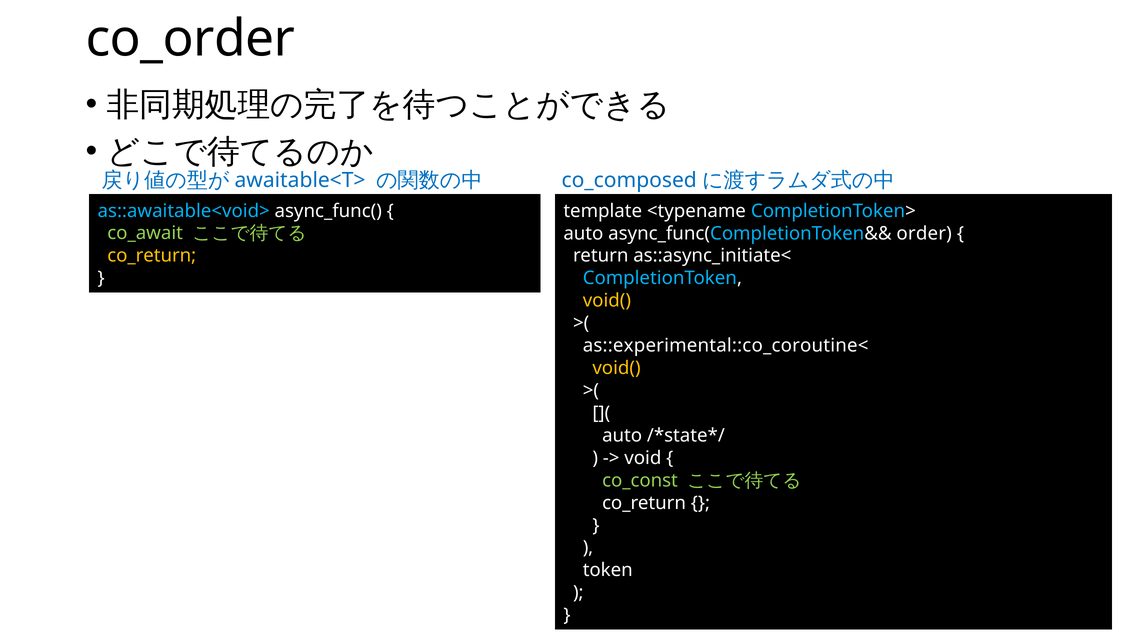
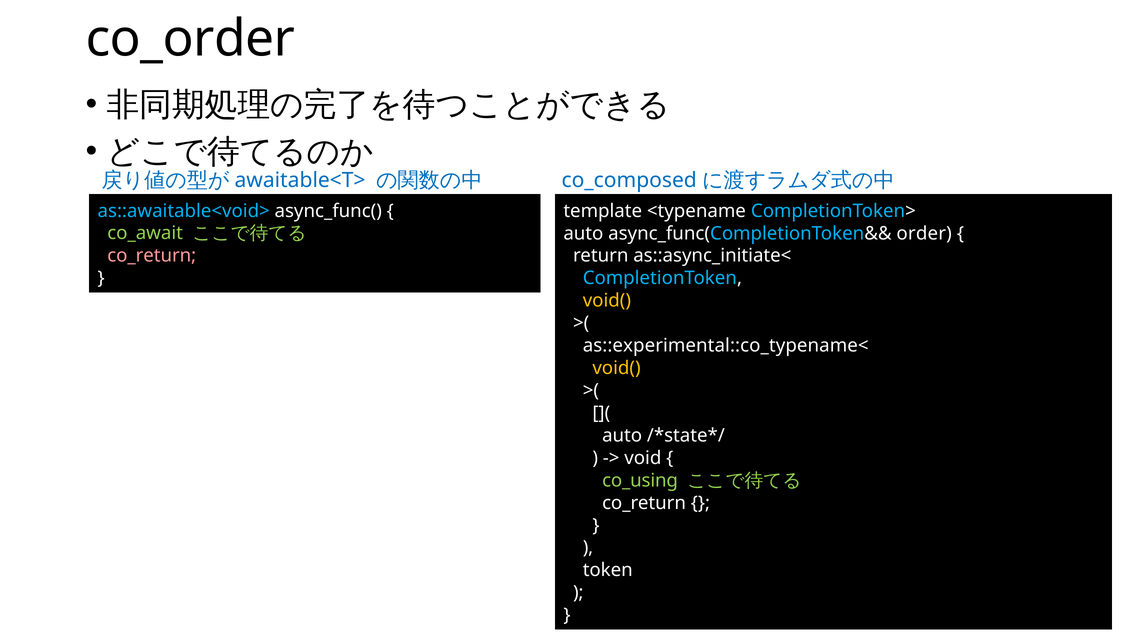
co_return colour: yellow -> pink (152, 256)
as::experimental::co_coroutine<: as::experimental::co_coroutine< -> as::experimental::co_typename< (726, 346)
co_const: co_const -> co_using (640, 481)
